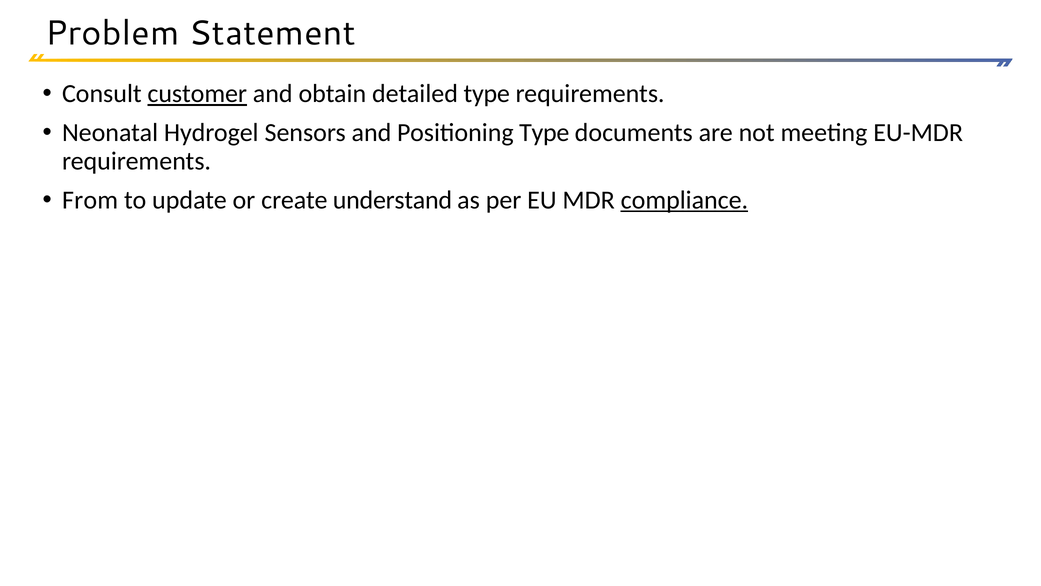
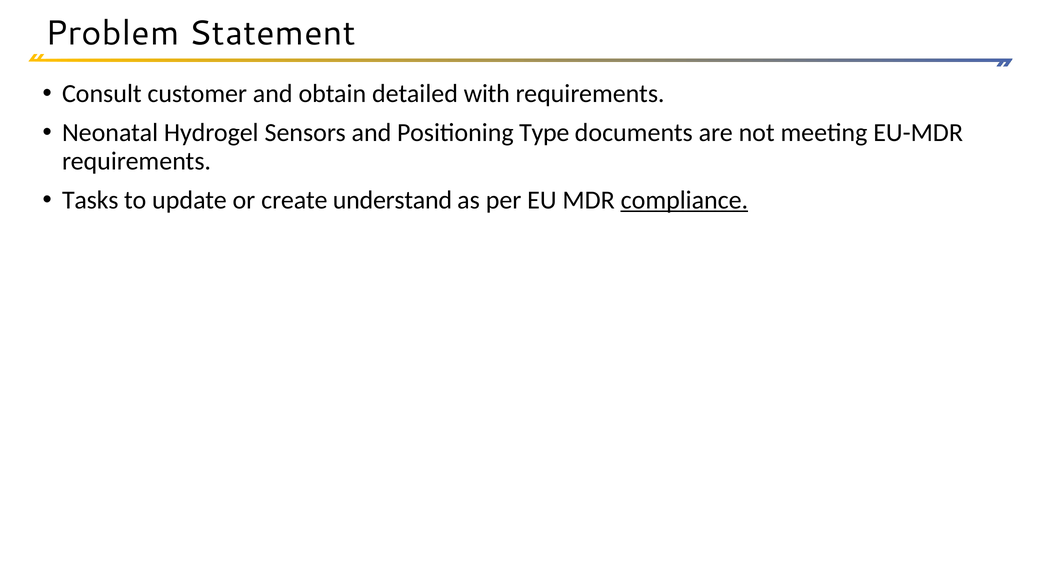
customer underline: present -> none (197, 94)
detailed type: type -> with (487, 94)
From: From -> Tasks (90, 200)
